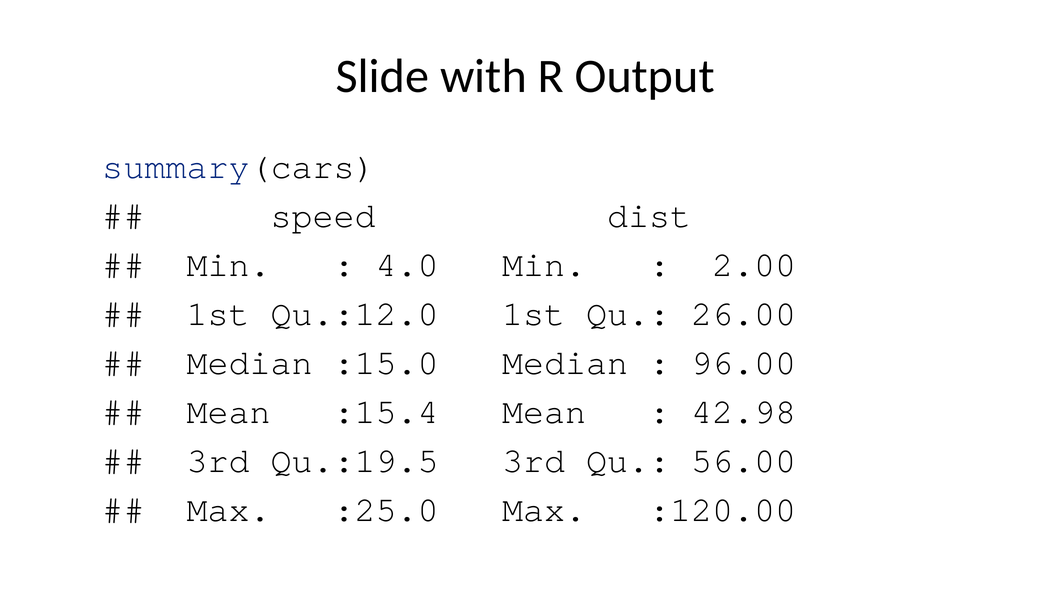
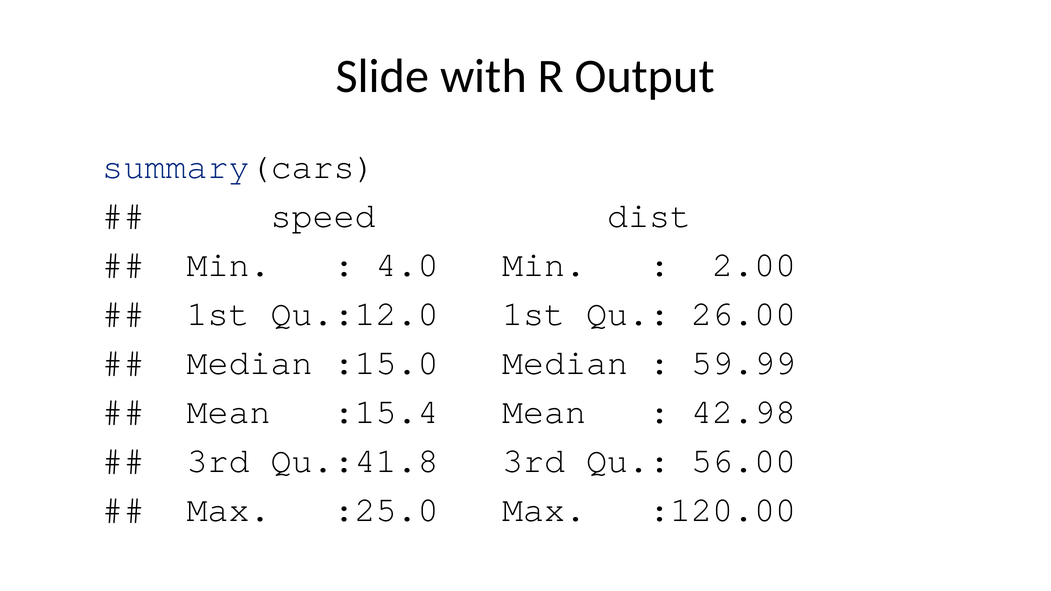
96.00: 96.00 -> 59.99 (744, 363)
Qu.:19.5: Qu.:19.5 -> Qu.:41.8 (355, 461)
